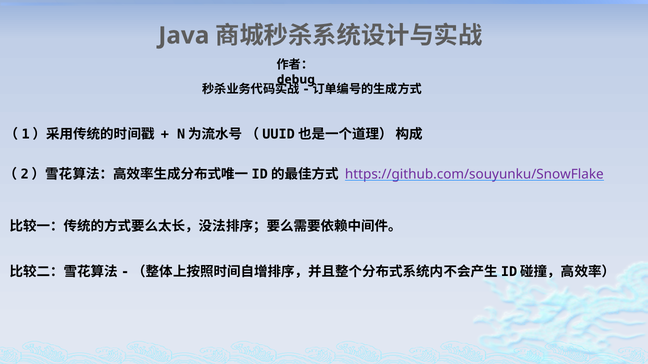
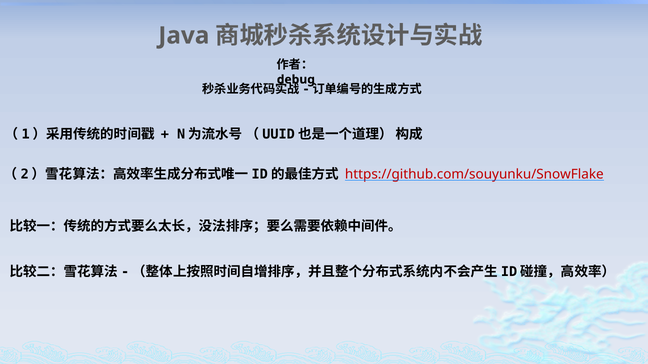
https://github.com/souyunku/SnowFlake colour: purple -> red (474, 174)
